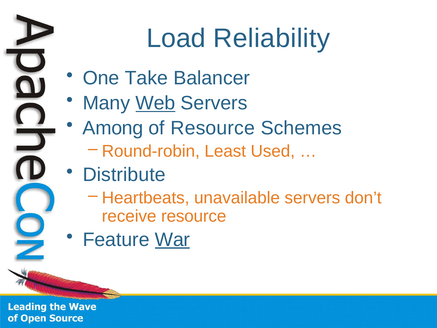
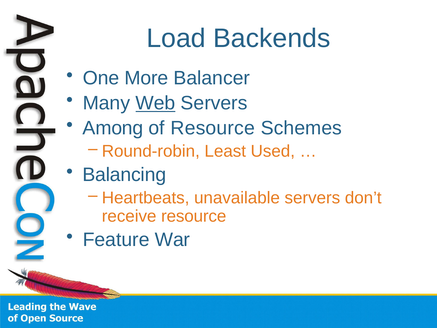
Reliability: Reliability -> Backends (272, 38)
Take: Take -> More (146, 78)
Distribute: Distribute -> Balancing (124, 175)
War underline: present -> none (172, 240)
